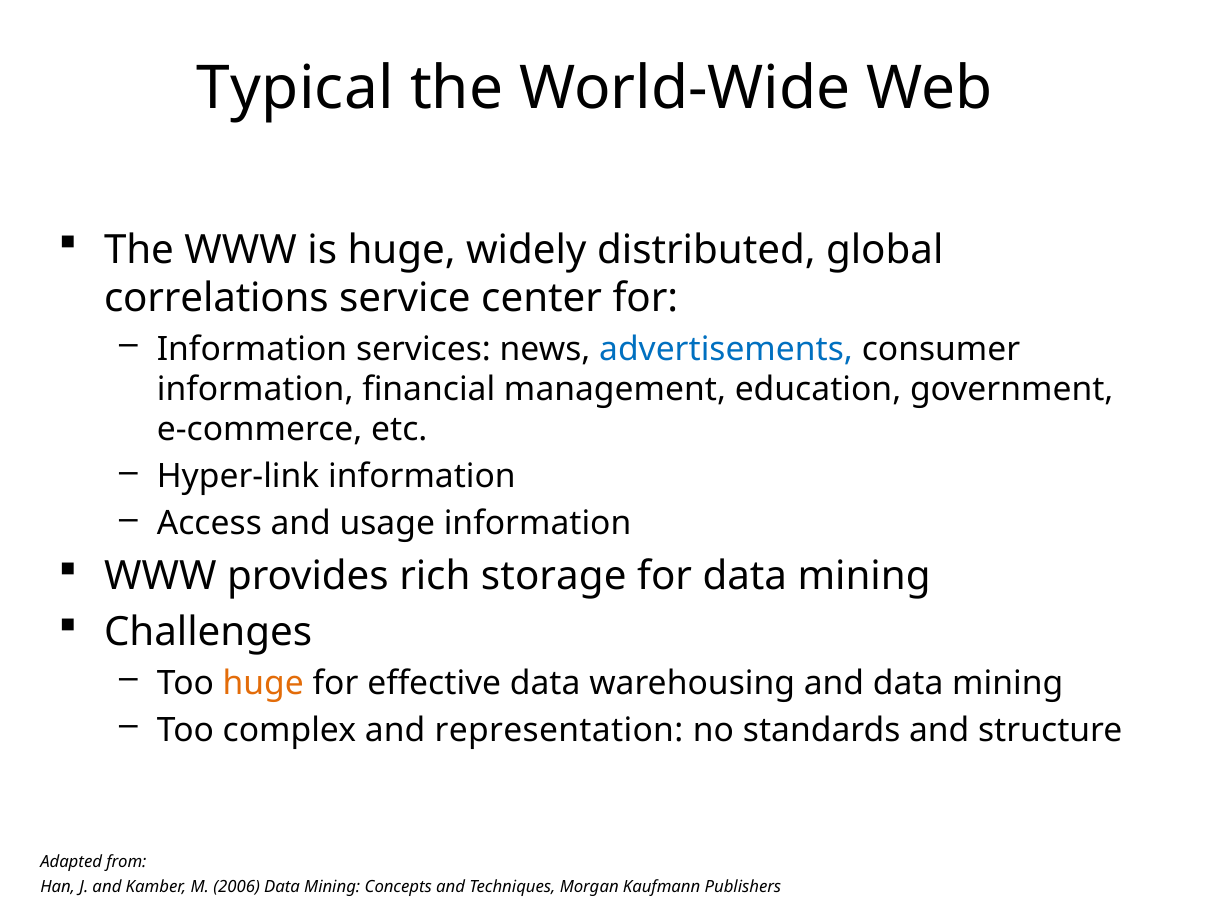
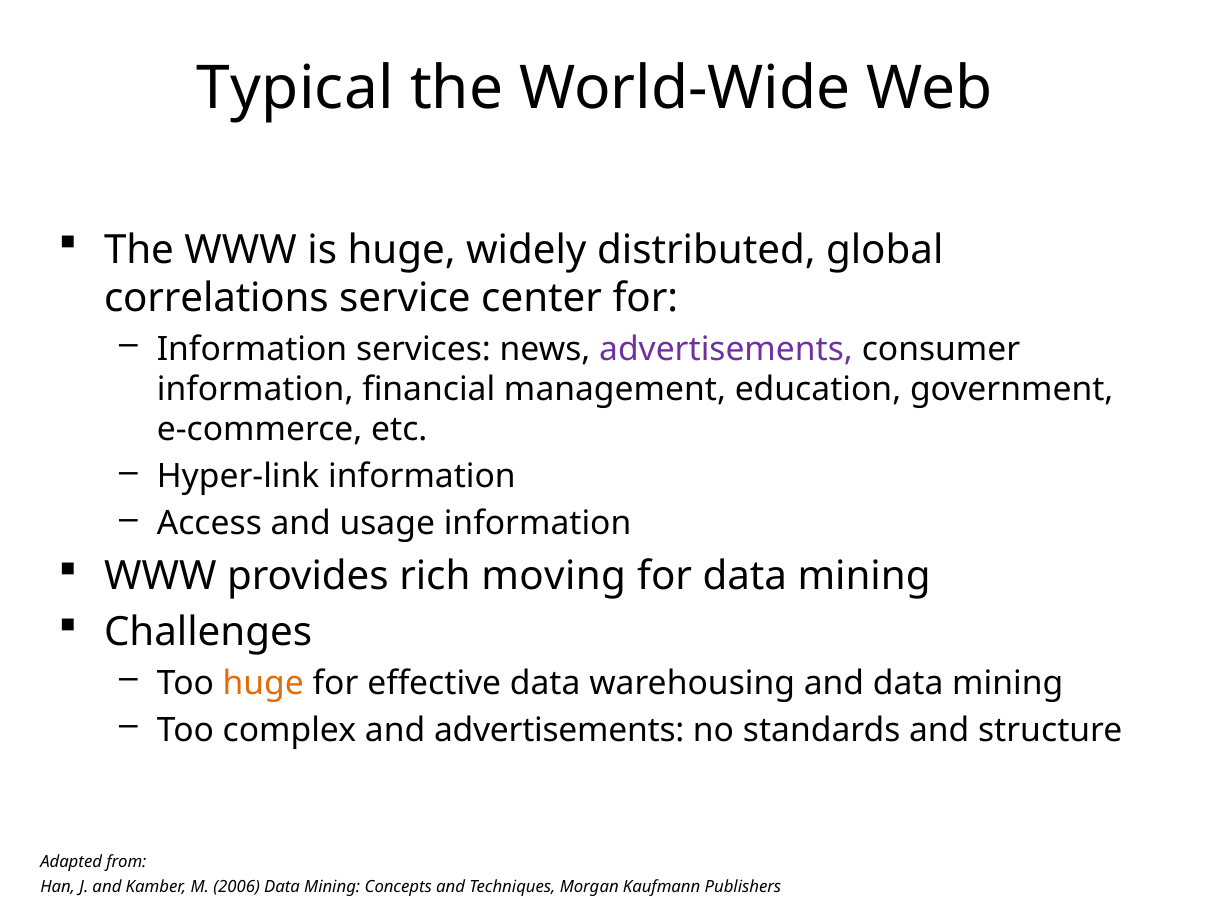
advertisements colour: blue -> purple (726, 349)
storage: storage -> moving (554, 577)
and representation: representation -> advertisements (559, 731)
